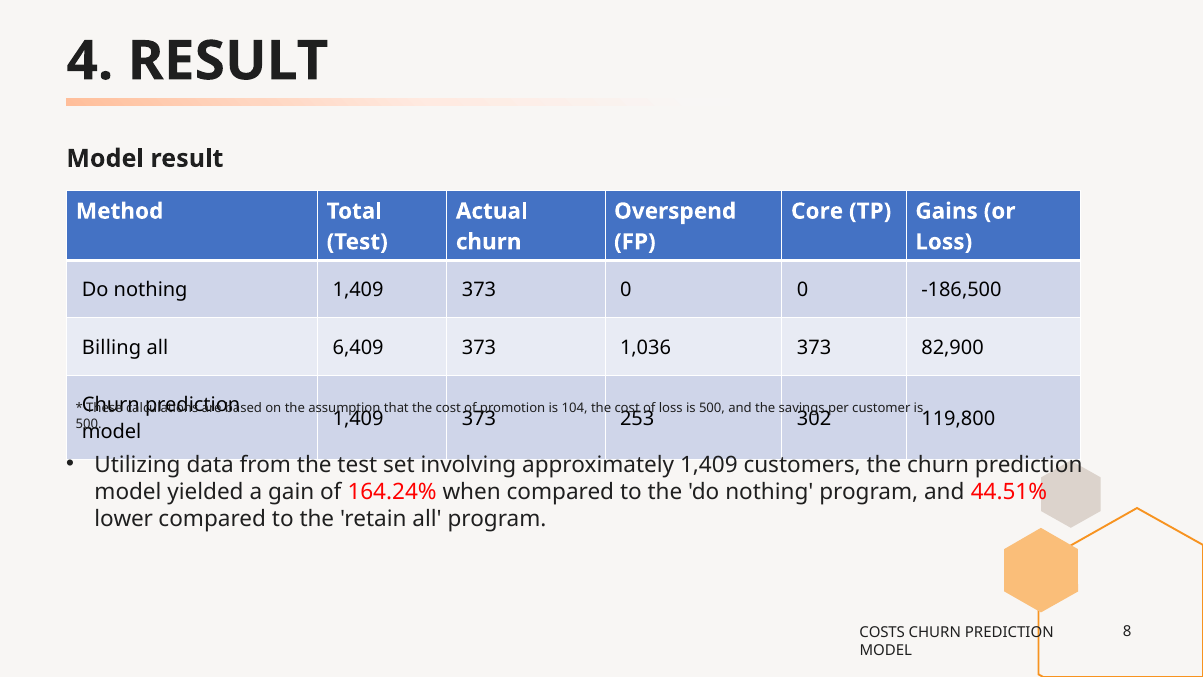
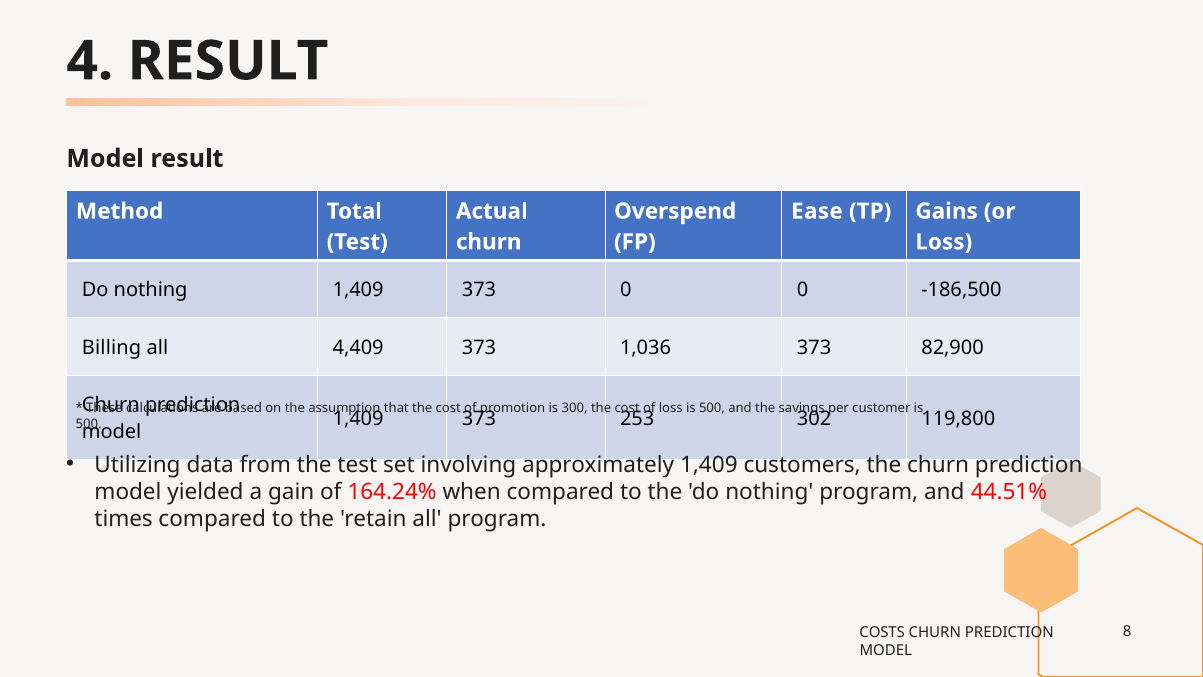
Core: Core -> Ease (817, 211)
6,409: 6,409 -> 4,409 (358, 348)
104: 104 -> 300 (575, 408)
lower: lower -> times (124, 519)
